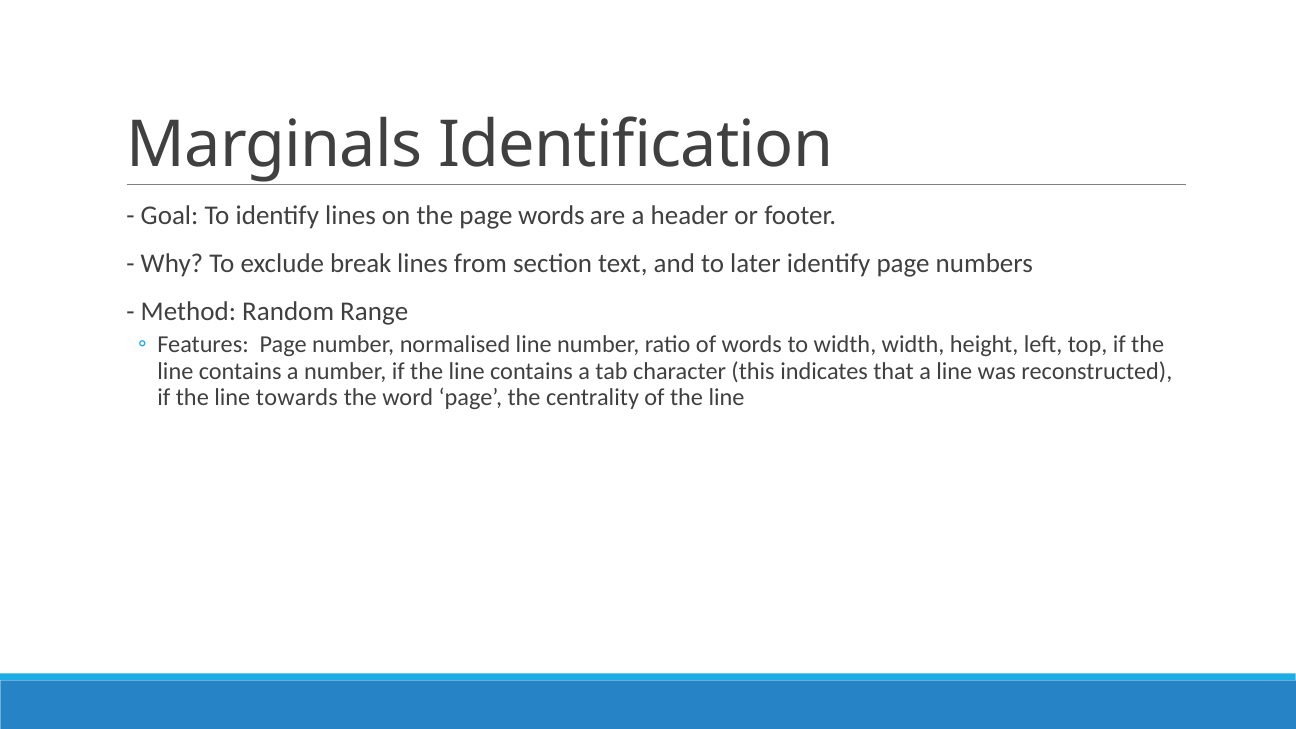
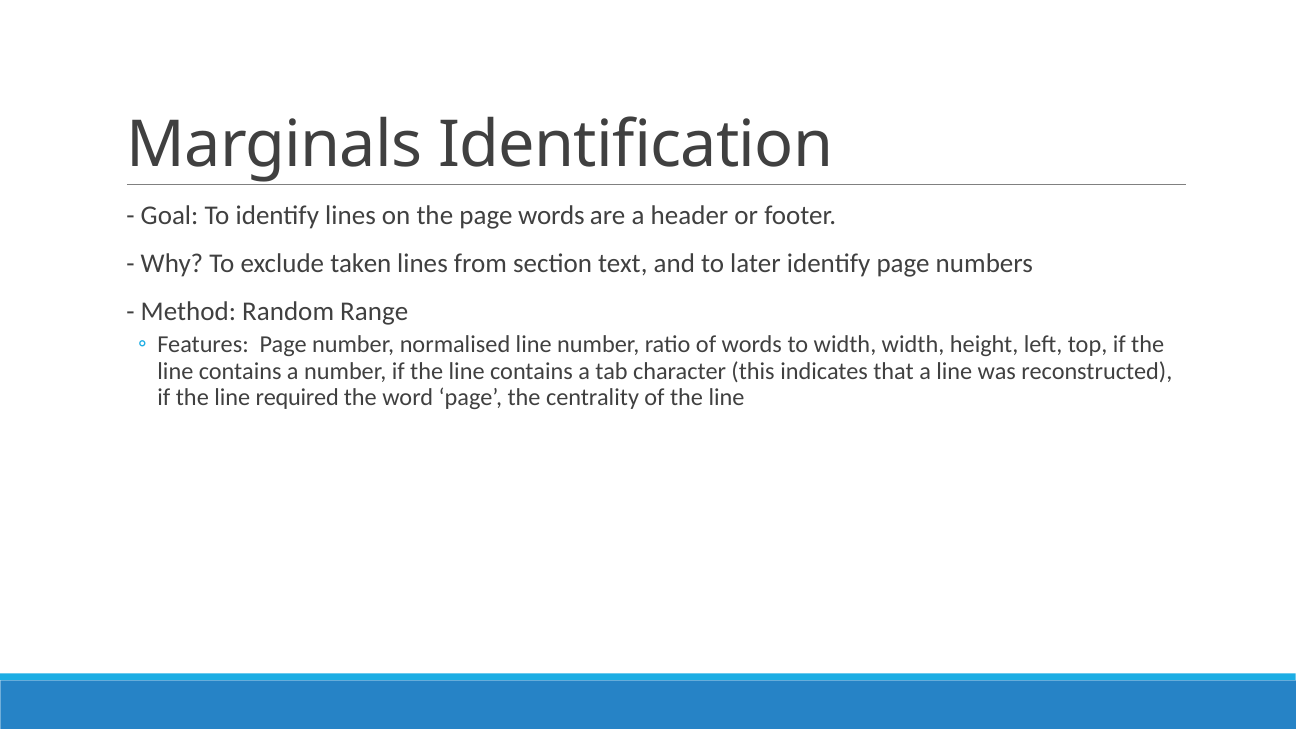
break: break -> taken (361, 264)
towards: towards -> required (297, 397)
